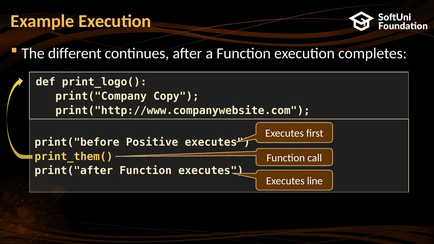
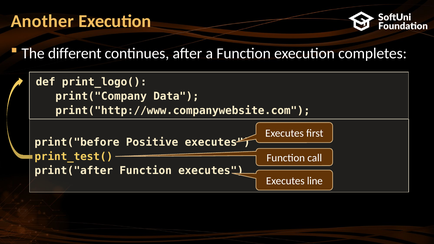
Example: Example -> Another (42, 21)
Copy: Copy -> Data (176, 96)
print_them(: print_them( -> print_test( (74, 157)
